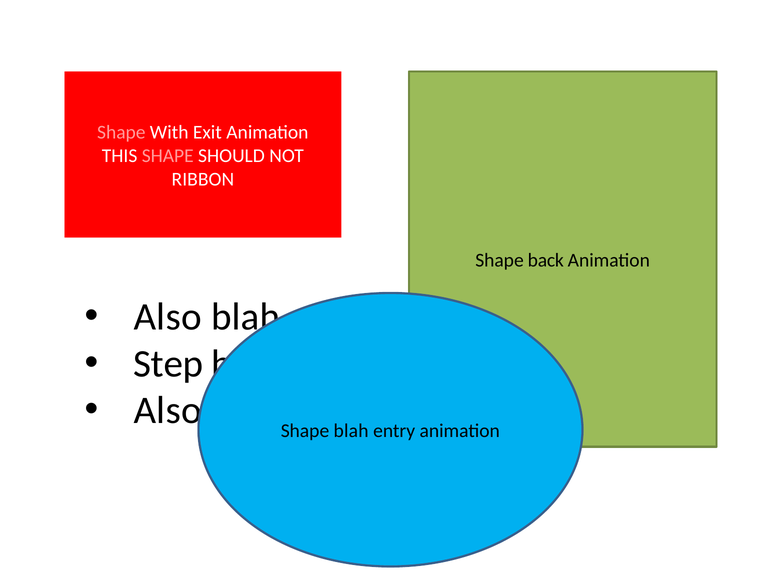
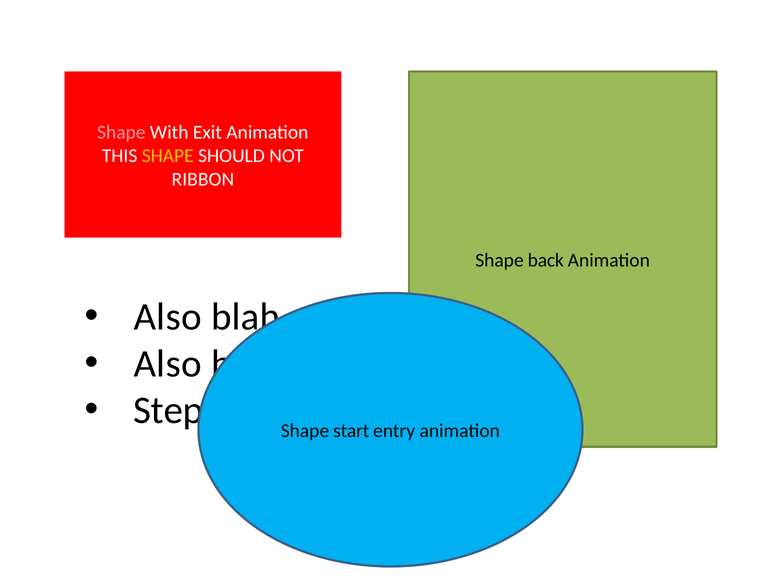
SHAPE colour: pink -> yellow (168, 156)
Step: Step -> Also (168, 364)
Also: Also -> Step (168, 410)
Shape blah: blah -> start (351, 431)
